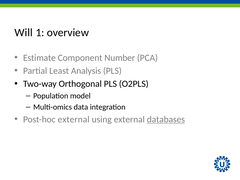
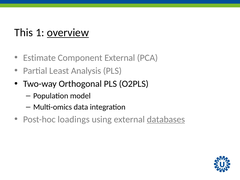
Will: Will -> This (24, 33)
overview underline: none -> present (68, 33)
Component Number: Number -> External (120, 58)
Post-hoc external: external -> loadings (74, 119)
